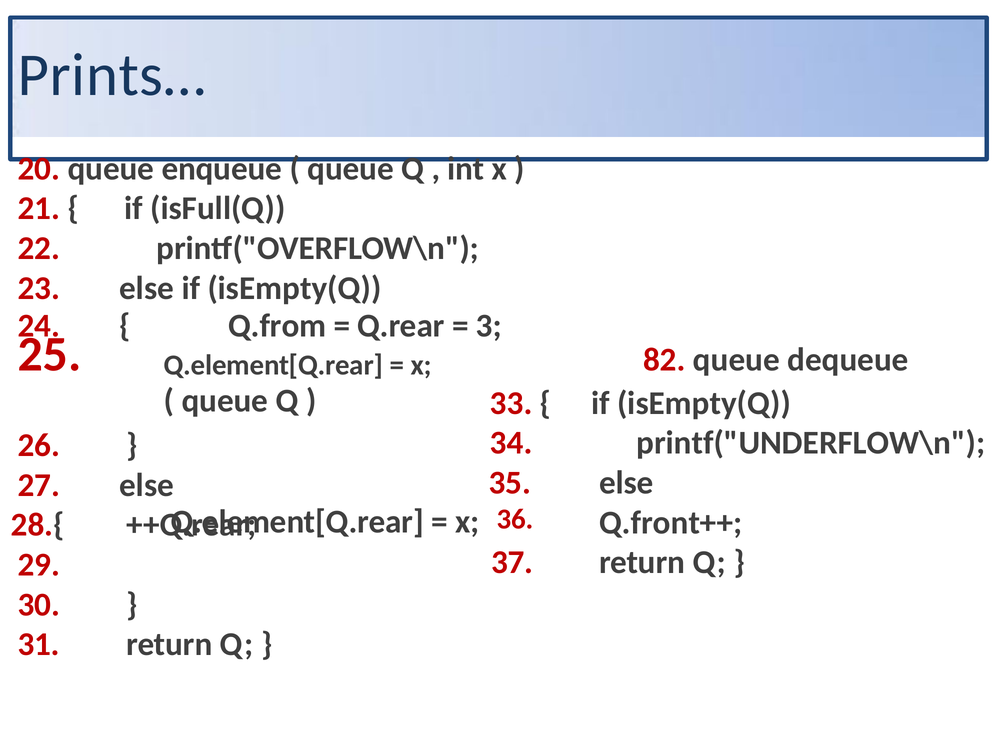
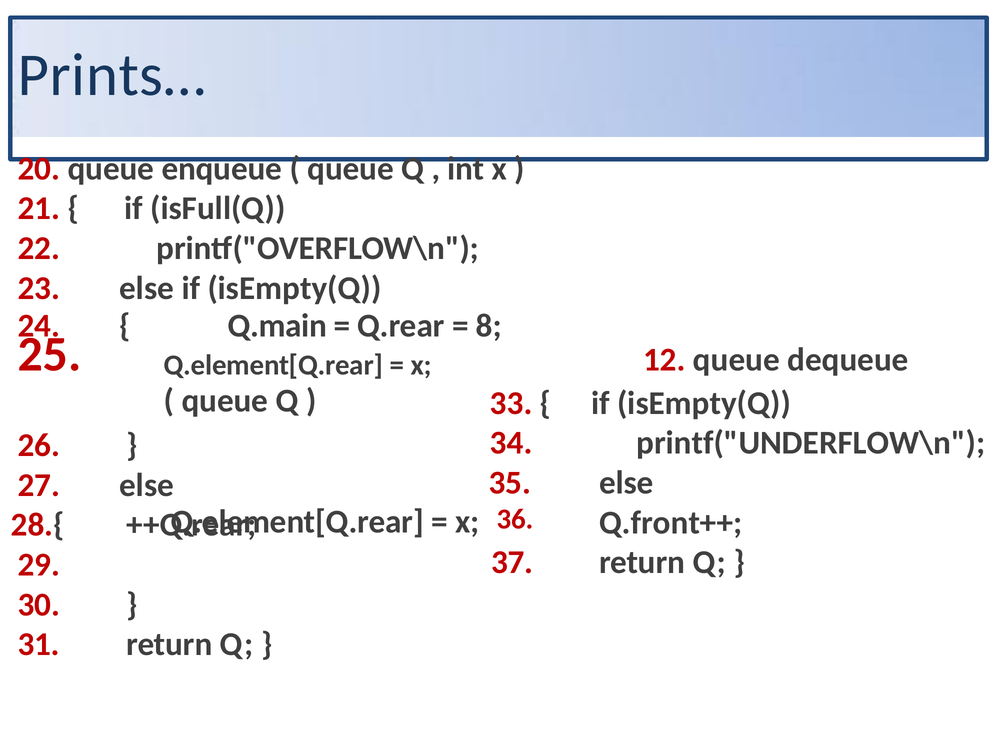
Q.from: Q.from -> Q.main (277, 326)
3: 3 -> 8 (489, 326)
82: 82 -> 12 (664, 360)
